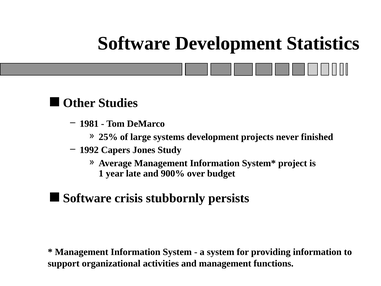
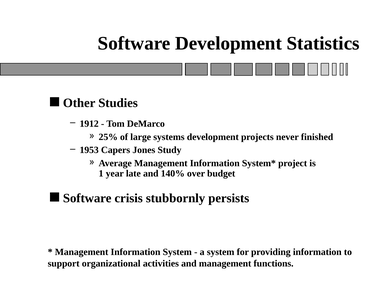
1981: 1981 -> 1912 (89, 124)
1992: 1992 -> 1953 (89, 150)
900%: 900% -> 140% (173, 173)
